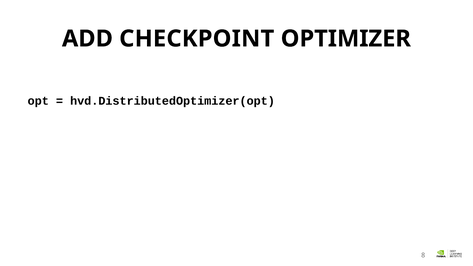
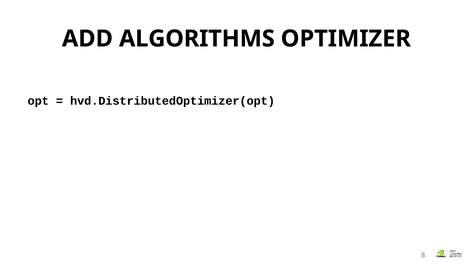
CHECKPOINT: CHECKPOINT -> ALGORITHMS (197, 39)
